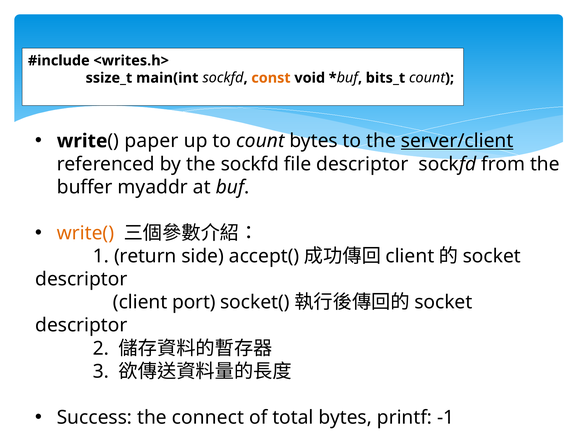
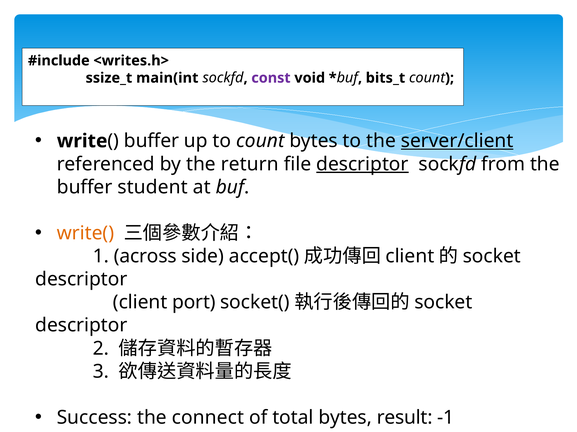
const colour: orange -> purple (271, 78)
paper: paper -> buffer (152, 141)
the sockfd: sockfd -> return (250, 164)
descriptor underline: none -> present (362, 164)
myaddr: myaddr -> student (153, 187)
return: return -> across (145, 257)
printf: printf -> result (405, 418)
